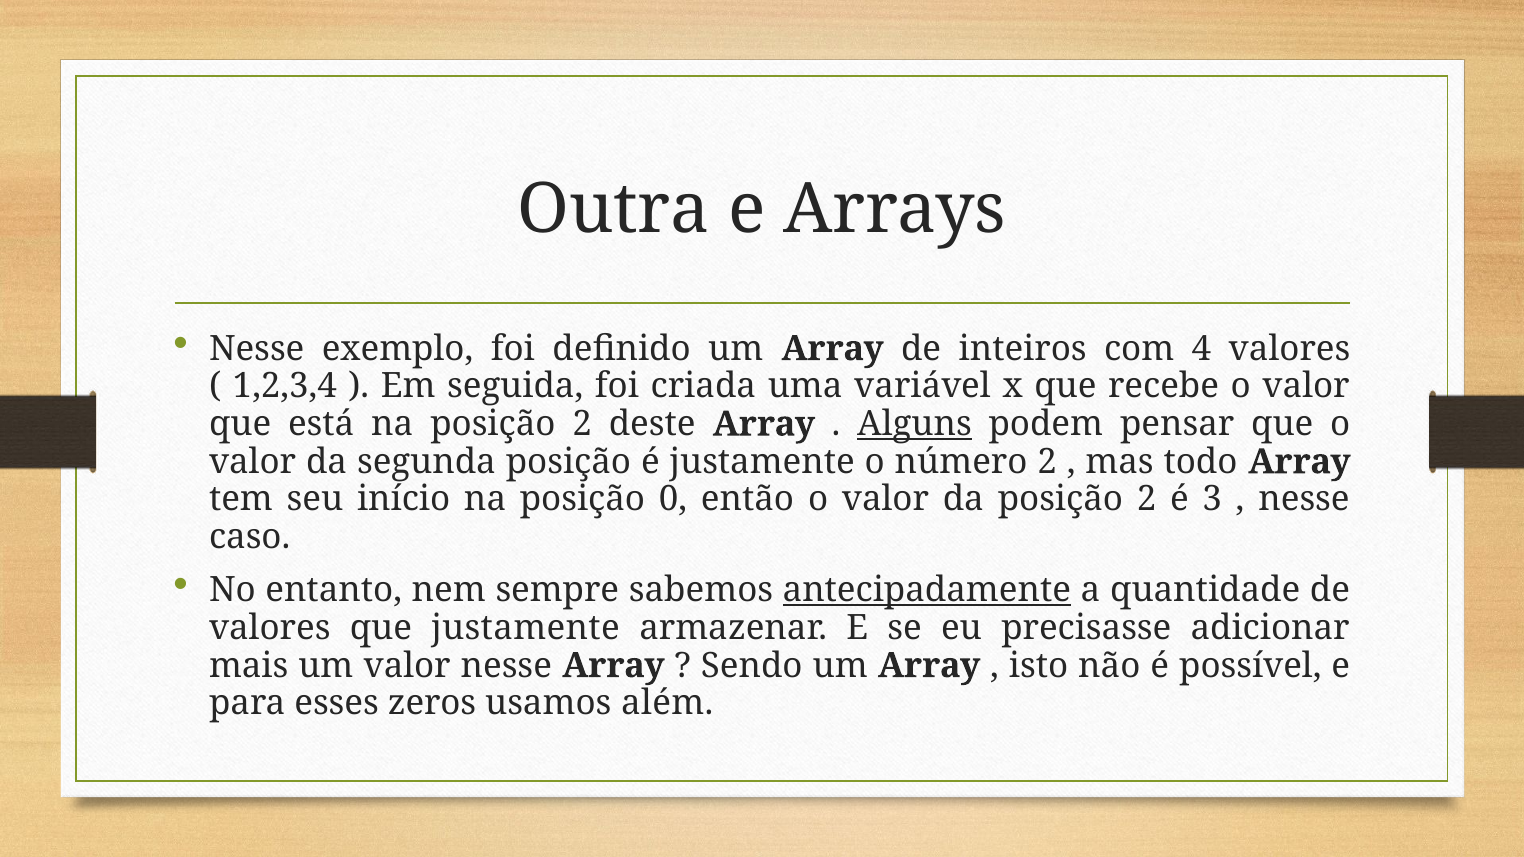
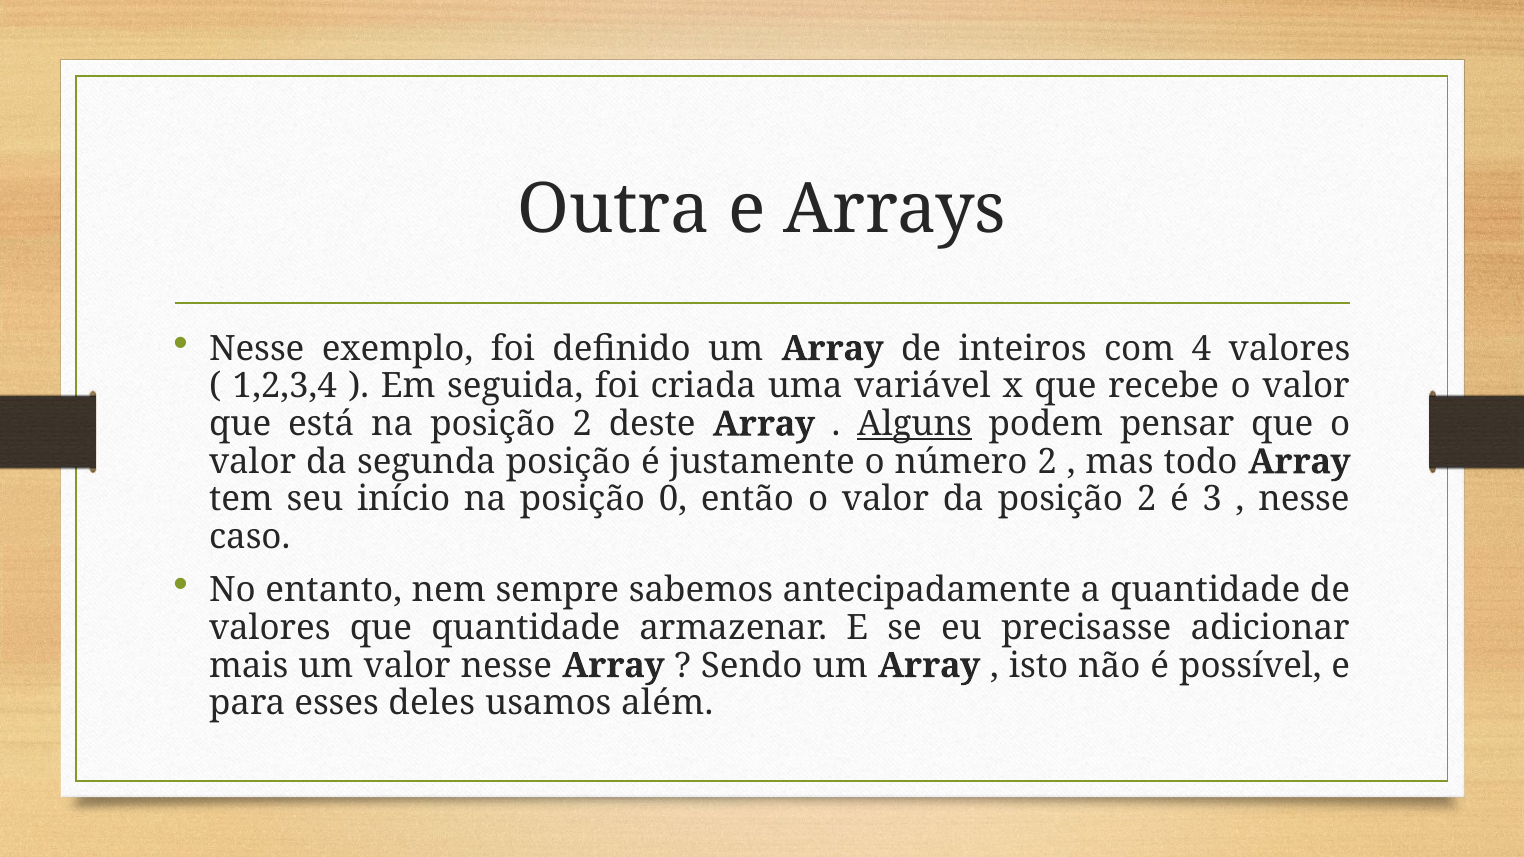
antecipadamente underline: present -> none (927, 590)
que justamente: justamente -> quantidade (526, 628)
zeros: zeros -> deles (432, 704)
